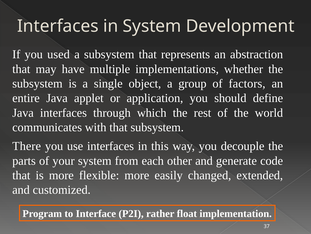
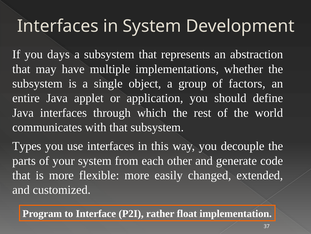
used: used -> days (58, 54)
There: There -> Types (27, 146)
